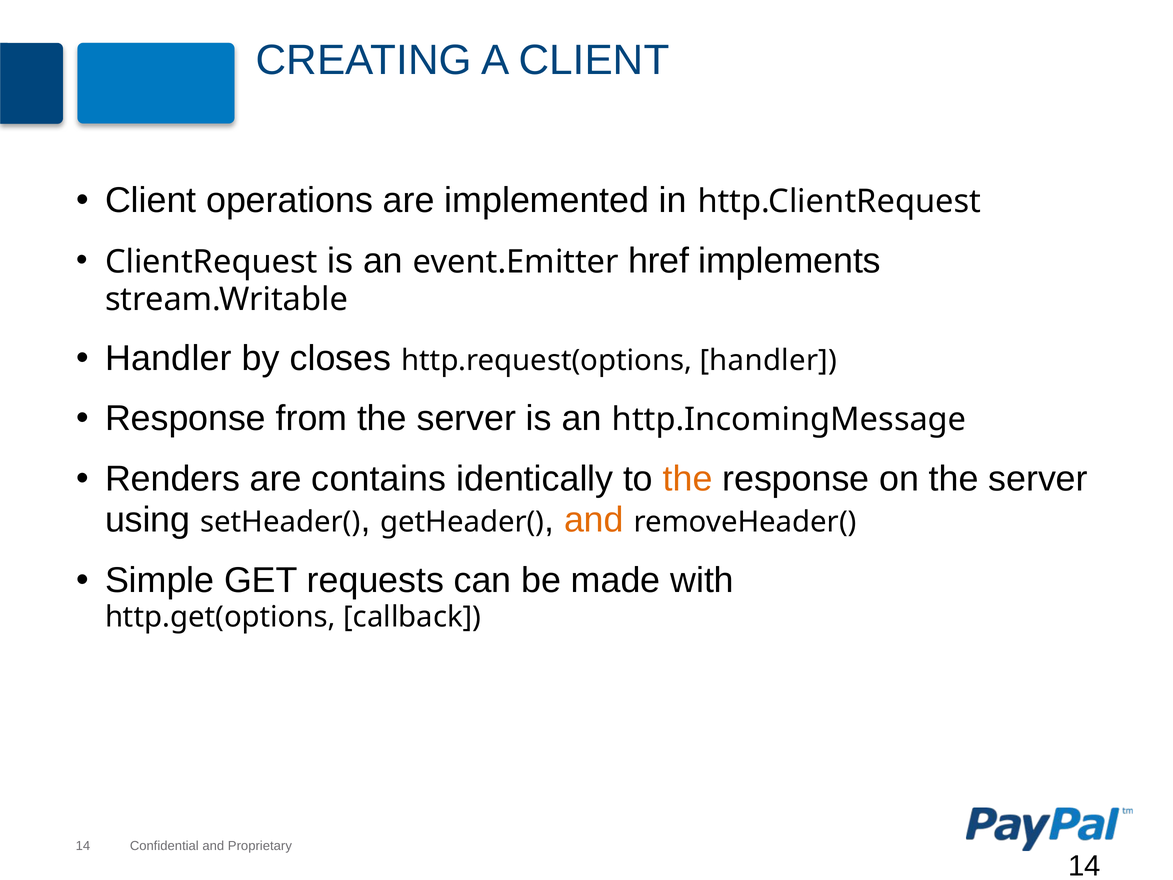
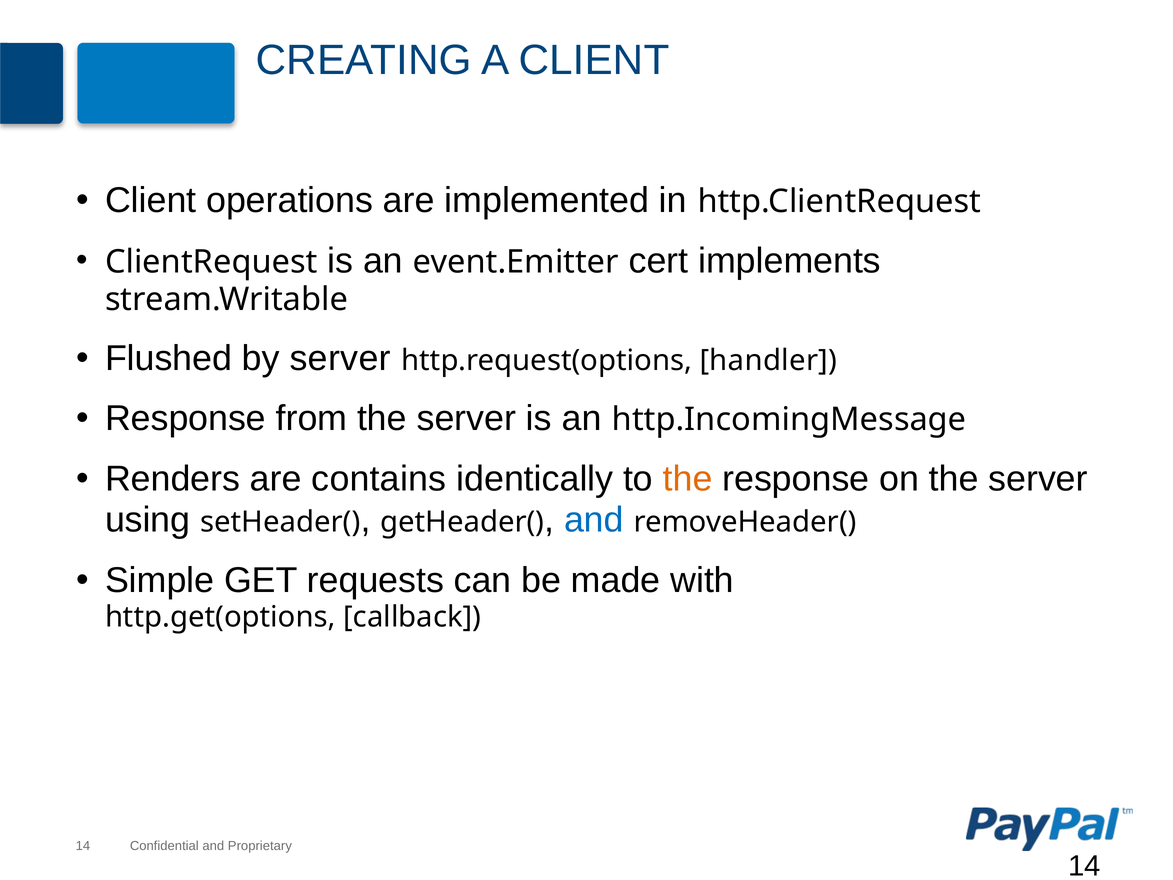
href: href -> cert (658, 261)
Handler: Handler -> Flushed (169, 358)
by closes: closes -> server (340, 358)
and colour: orange -> blue (594, 520)
